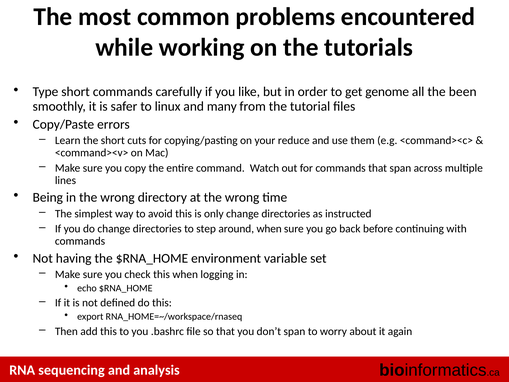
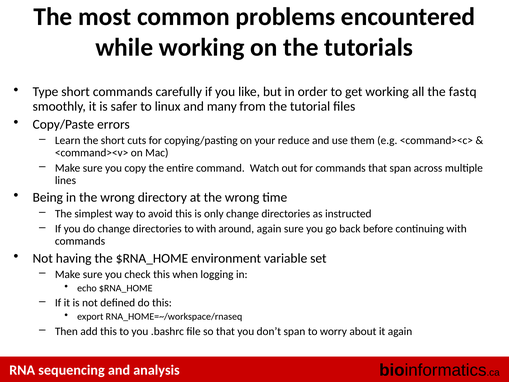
get genome: genome -> working (387, 92)
been: been -> fastq (463, 92)
to step: step -> with (206, 229)
around when: when -> again (269, 229)
